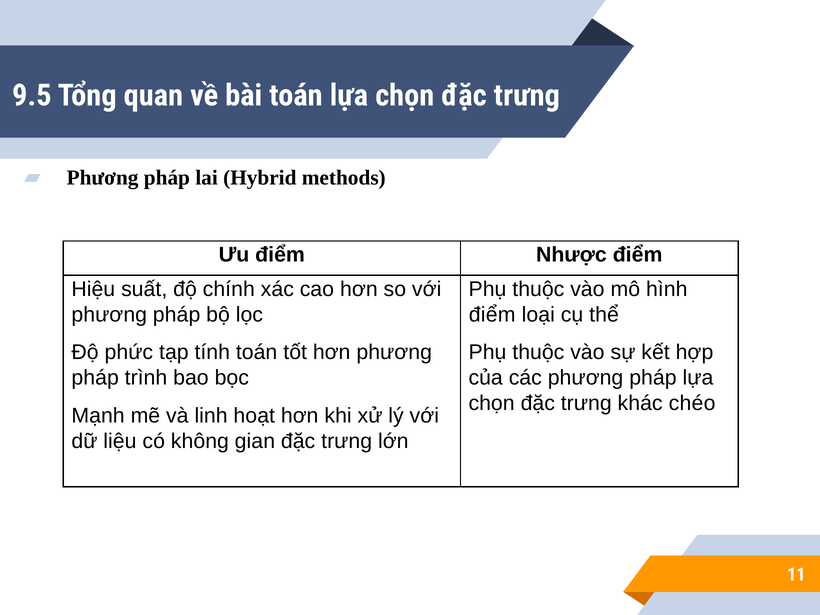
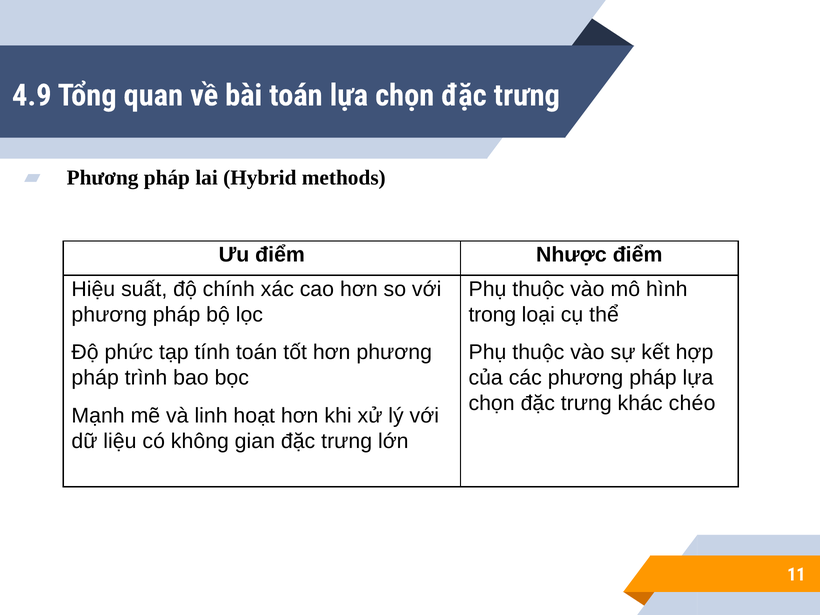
9.5: 9.5 -> 4.9 (32, 95)
điểm: điểm -> trong (492, 315)
